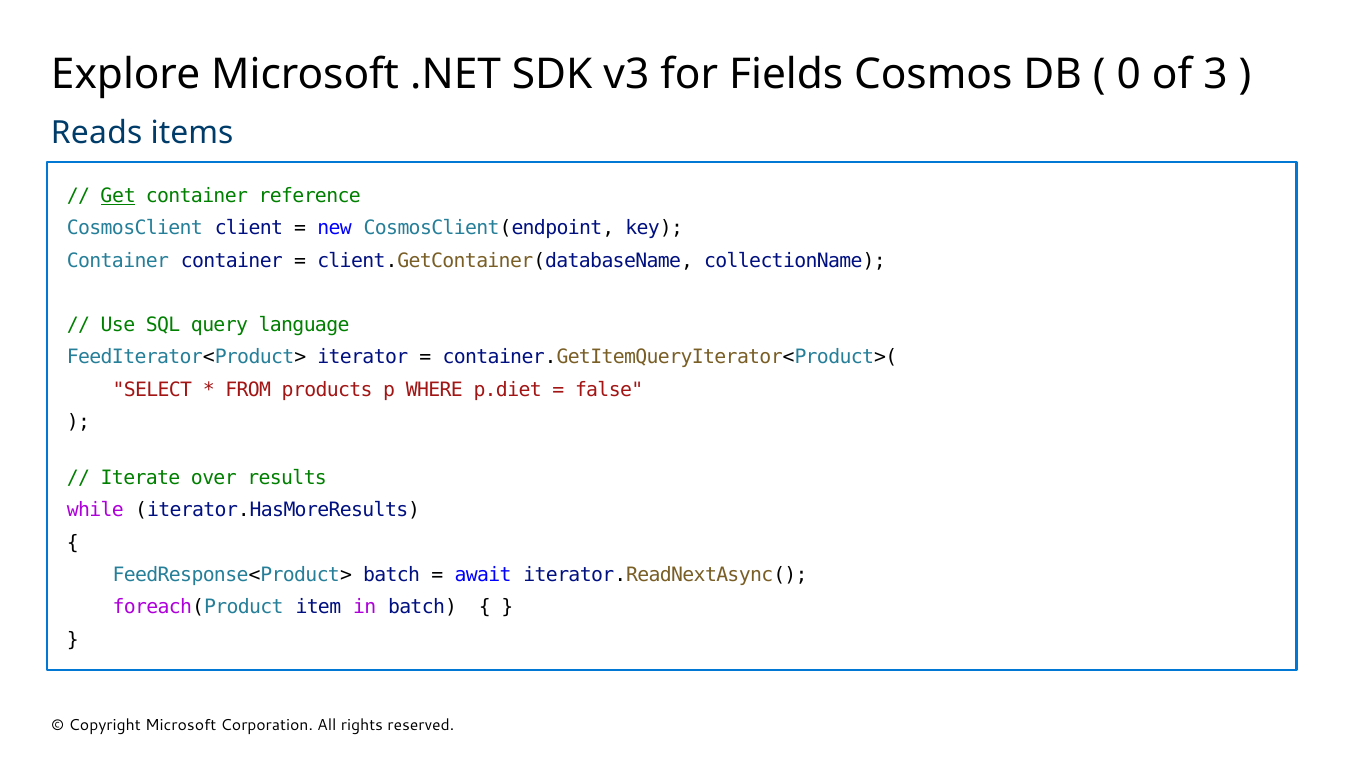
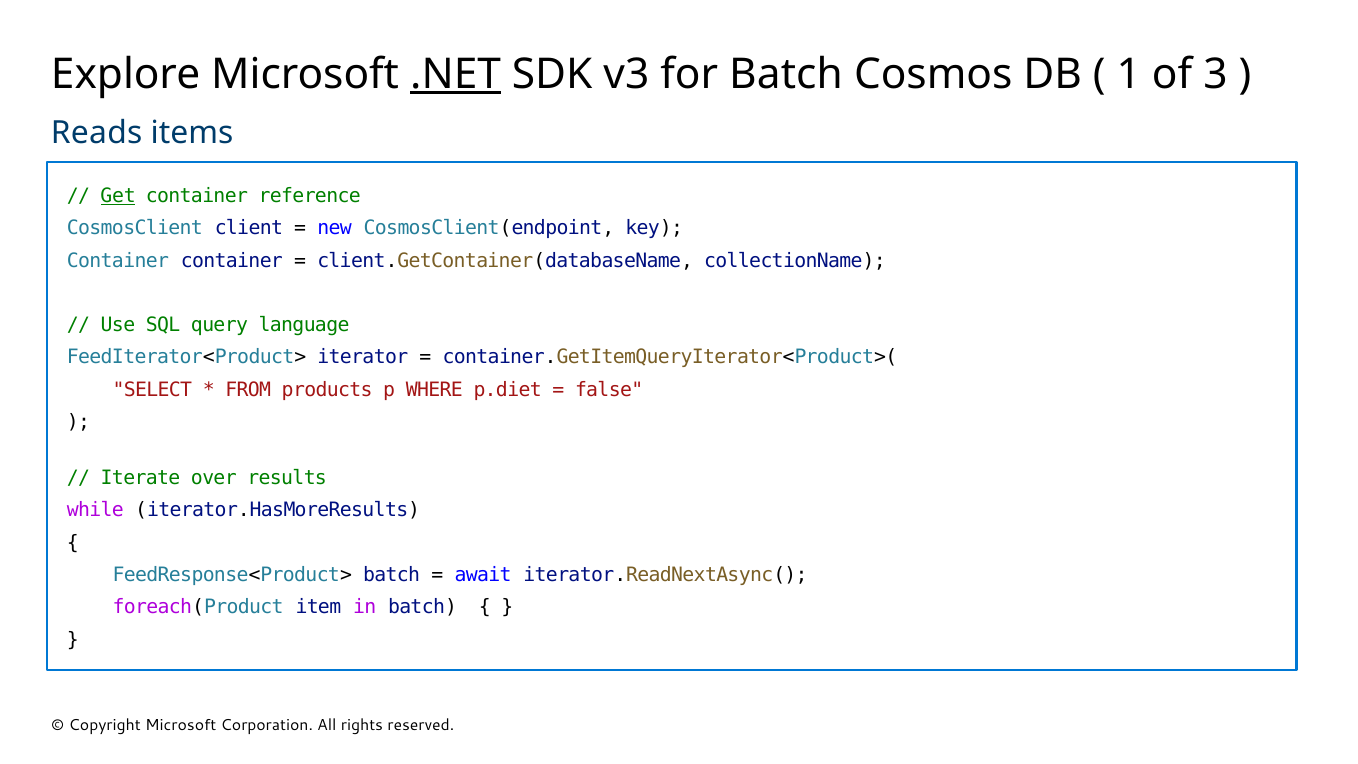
.NET underline: none -> present (456, 74)
for Fields: Fields -> Batch (786, 74)
0: 0 -> 1 (1129, 74)
